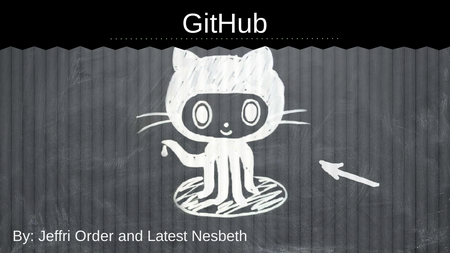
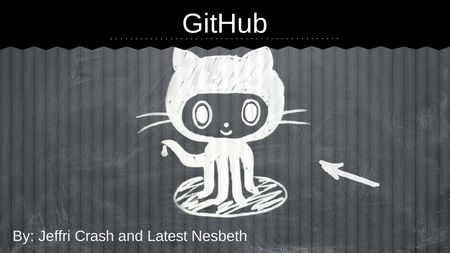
Order: Order -> Crash (94, 236)
